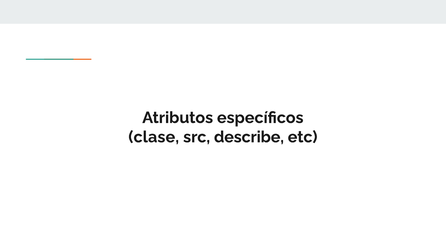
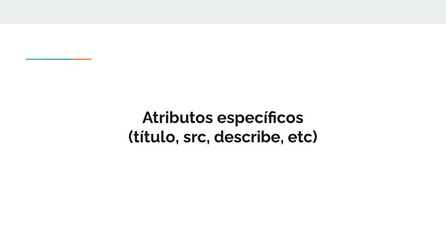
clase: clase -> título (154, 137)
